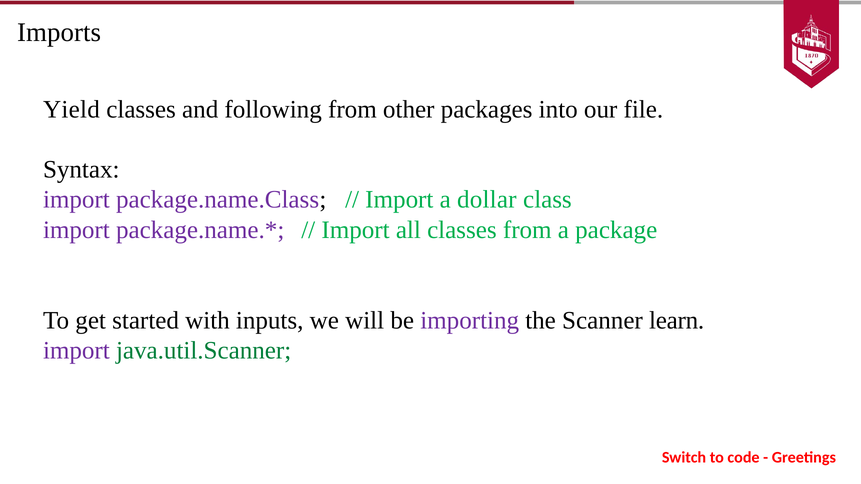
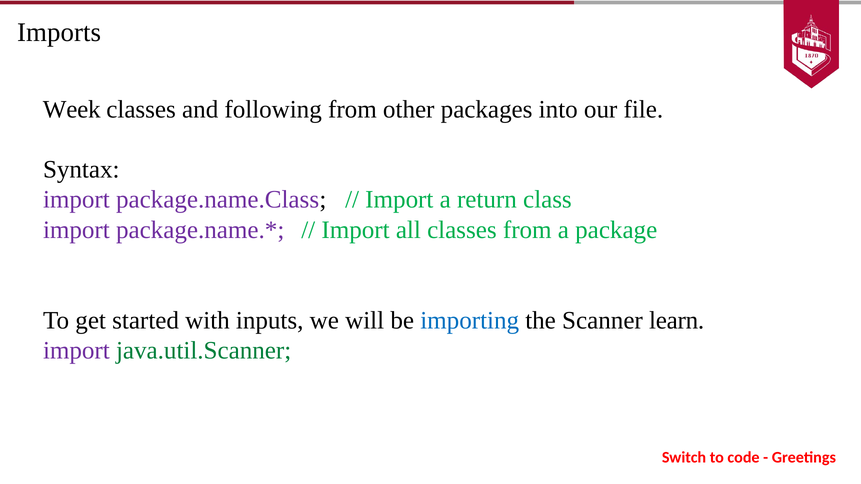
Yield: Yield -> Week (72, 109)
dollar: dollar -> return (487, 200)
importing colour: purple -> blue (470, 320)
